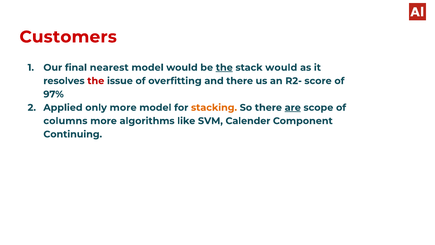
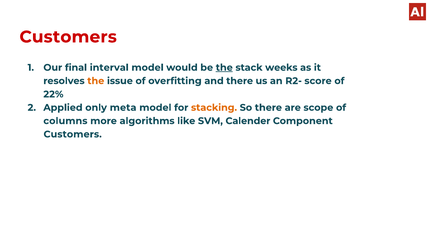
nearest: nearest -> interval (109, 67)
stack would: would -> weeks (281, 67)
the colour: red -> orange (96, 81)
97%: 97% -> 22% (53, 94)
only more: more -> meta (123, 107)
are underline: present -> none (293, 107)
Continuing: Continuing -> Customers (73, 134)
